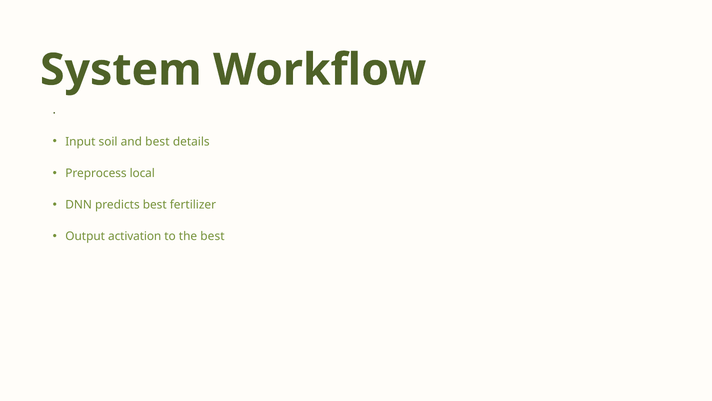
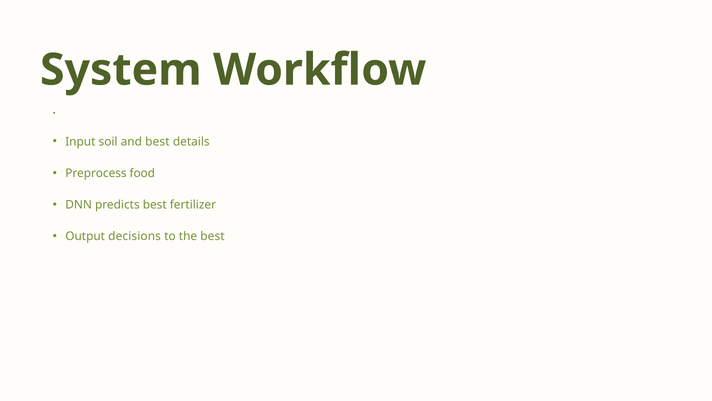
local: local -> food (142, 173)
activation: activation -> decisions (135, 236)
